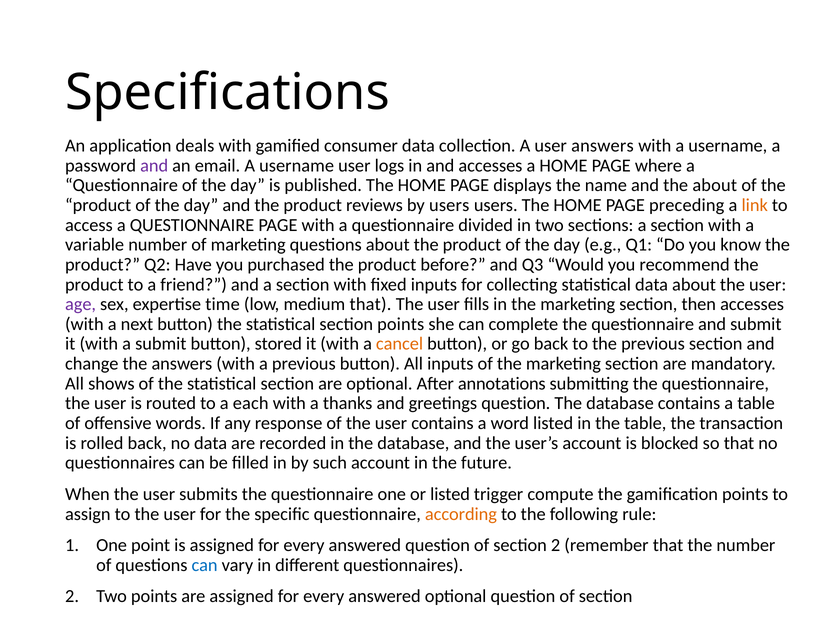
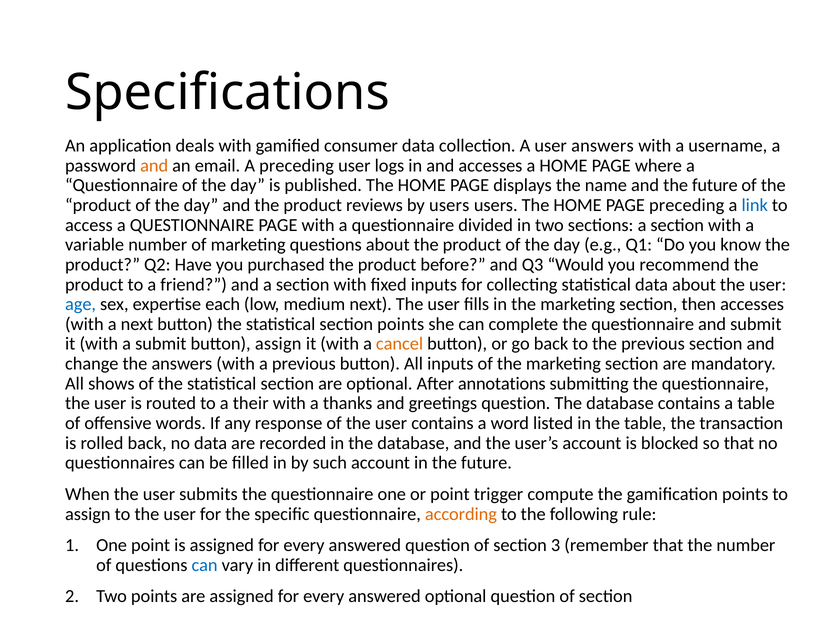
and colour: purple -> orange (154, 166)
email A username: username -> preceding (297, 166)
and the about: about -> future (715, 185)
link colour: orange -> blue (755, 205)
age colour: purple -> blue (81, 304)
time: time -> each (223, 304)
medium that: that -> next (371, 304)
button stored: stored -> assign (278, 344)
each: each -> their (251, 404)
or listed: listed -> point (450, 494)
section 2: 2 -> 3 (556, 546)
